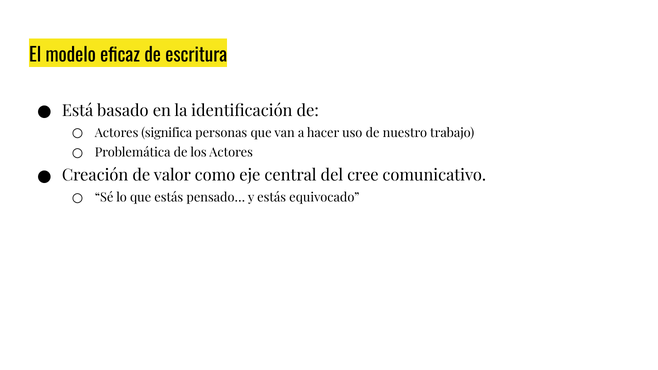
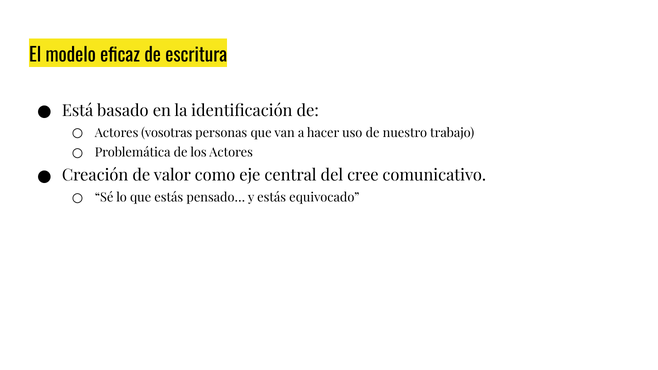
significa: significa -> vosotras (167, 133)
